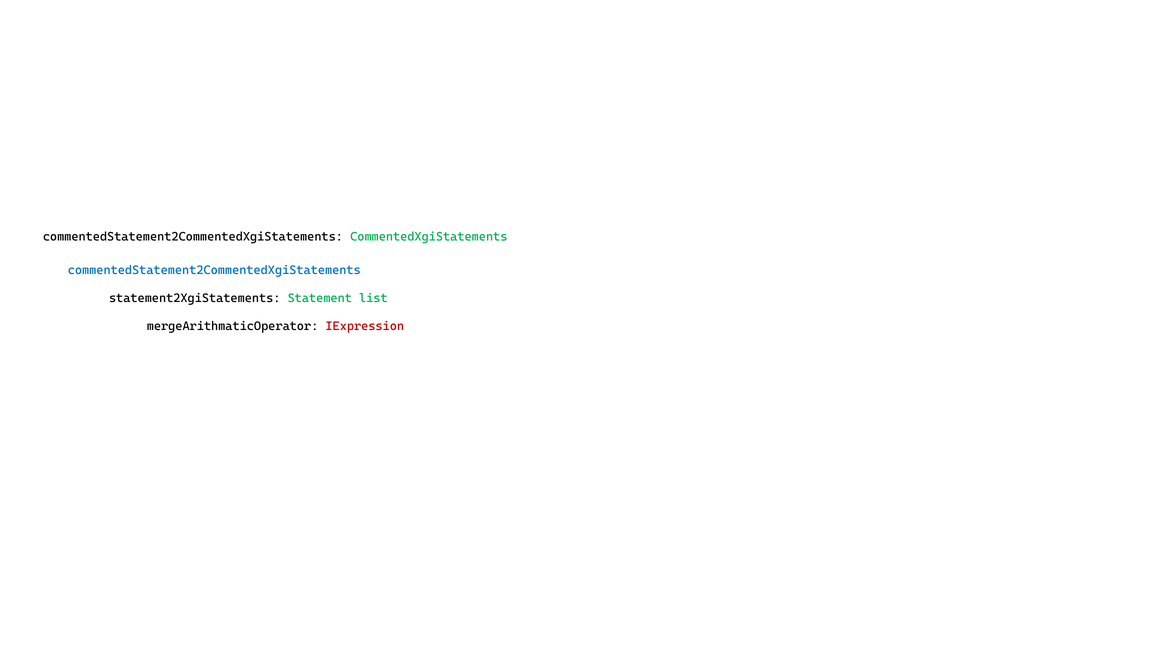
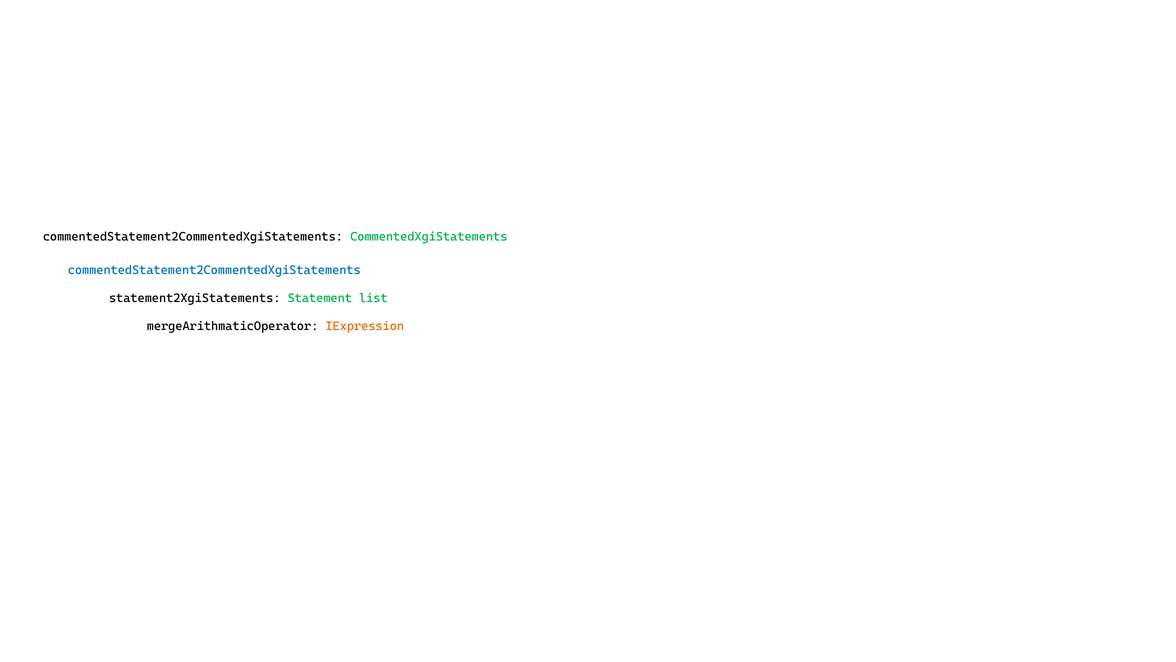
IExpression colour: red -> orange (365, 326)
